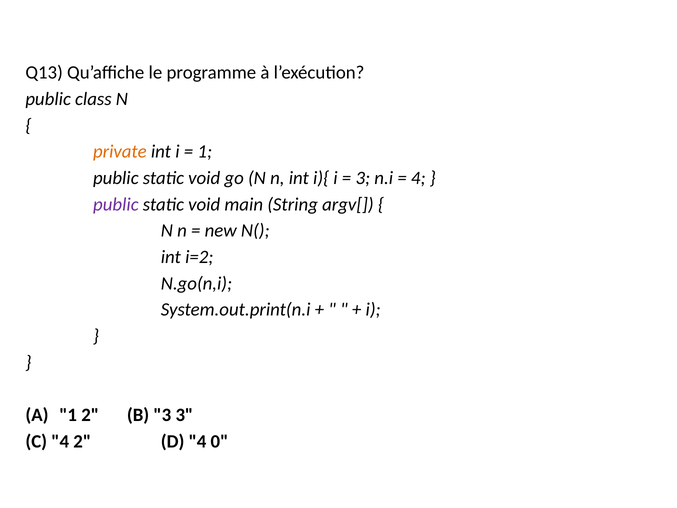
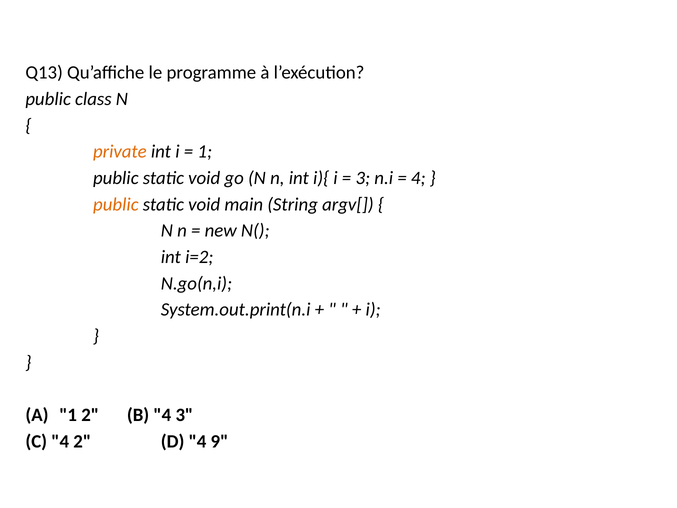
public colour: purple -> orange (116, 204)
B 3: 3 -> 4 (162, 415)
0: 0 -> 9 (220, 441)
